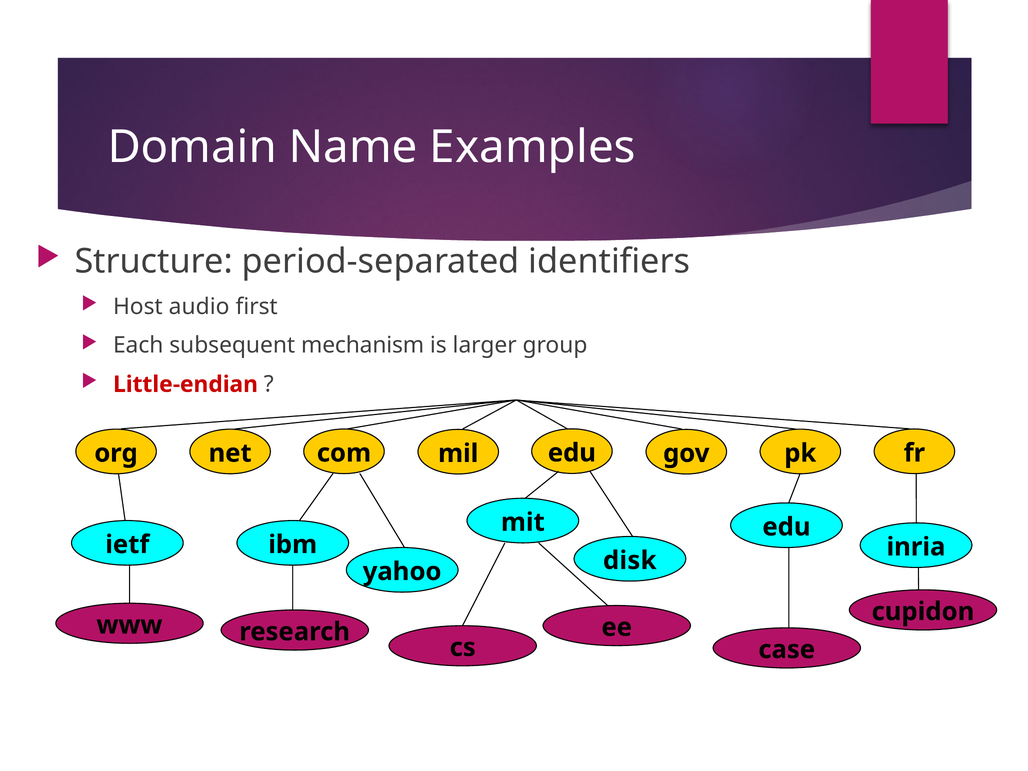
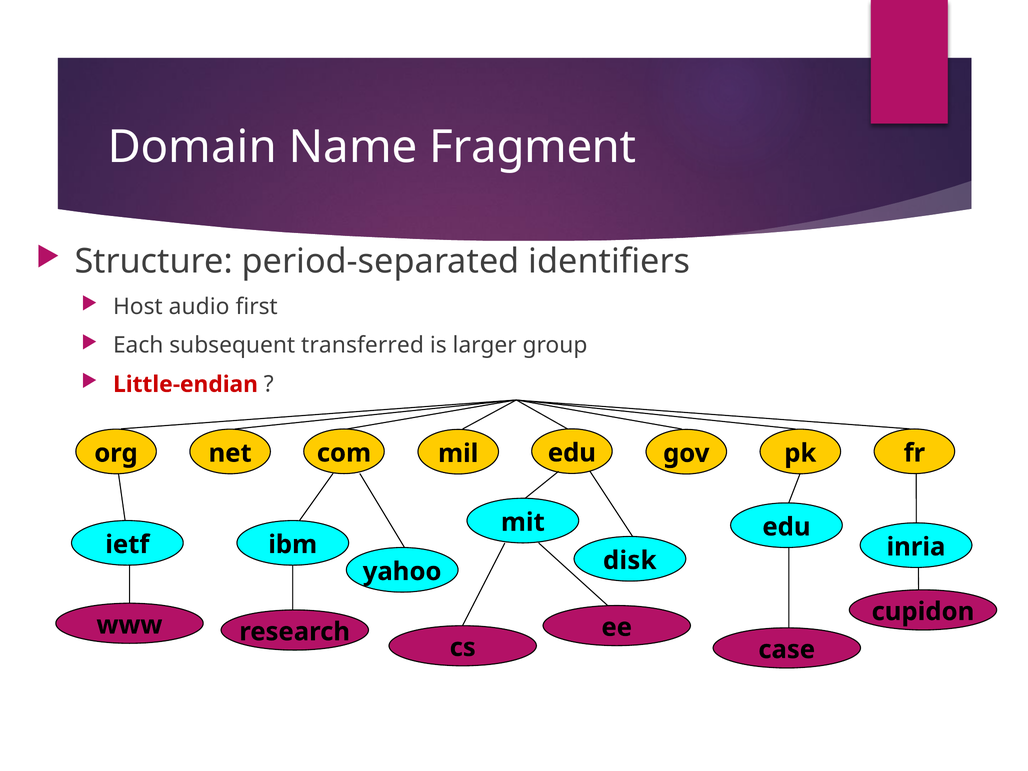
Examples: Examples -> Fragment (533, 147)
mechanism: mechanism -> transferred (363, 345)
